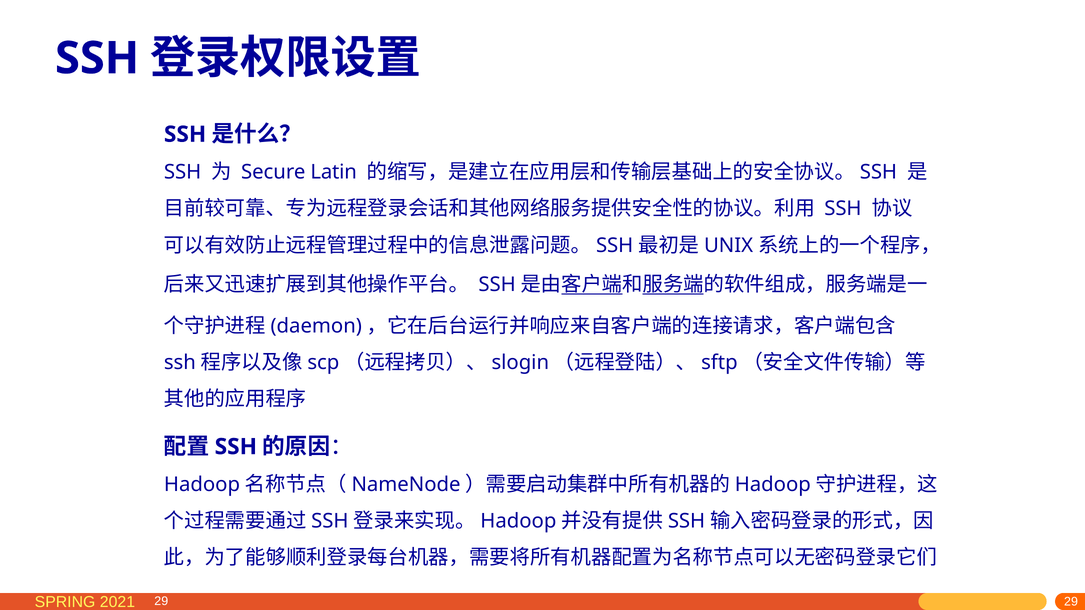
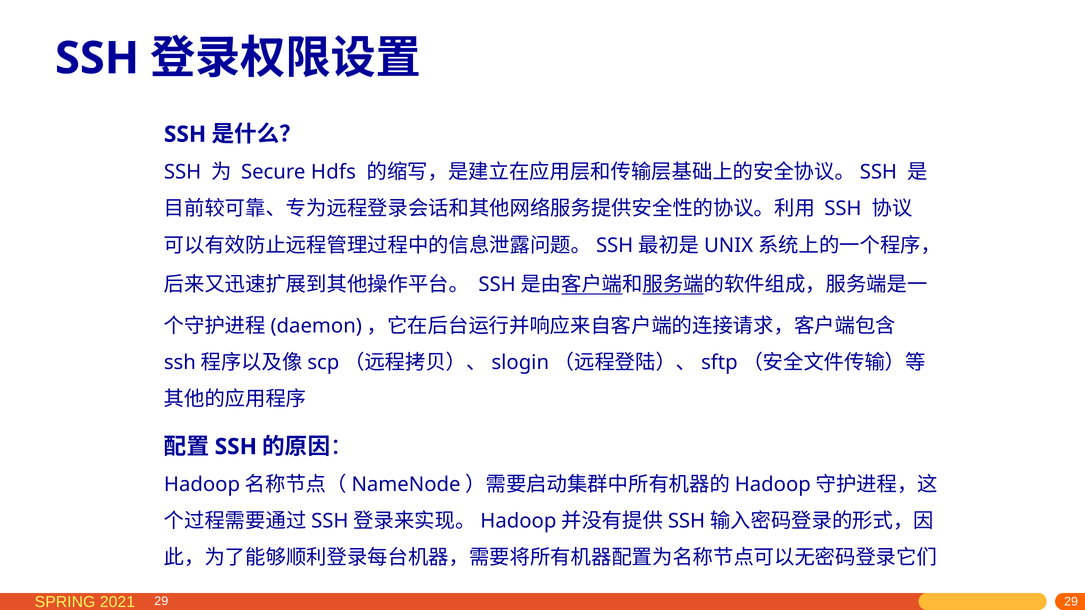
Latin: Latin -> Hdfs (333, 172)
